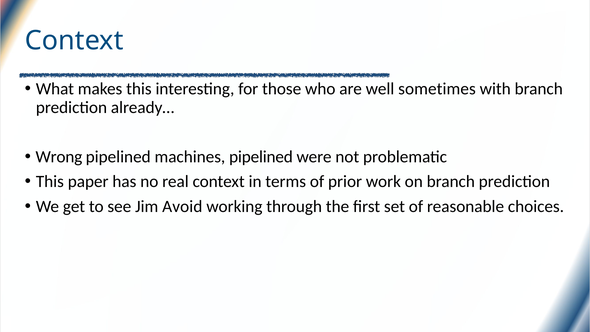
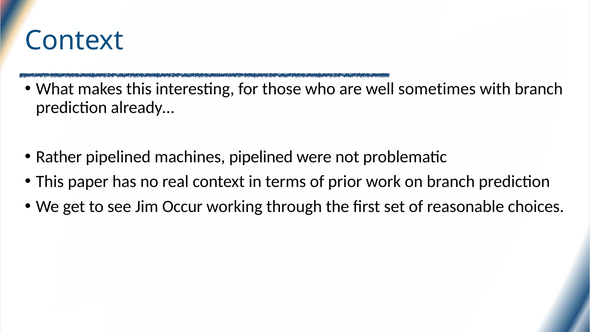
Wrong: Wrong -> Rather (59, 157)
Avoid: Avoid -> Occur (182, 206)
